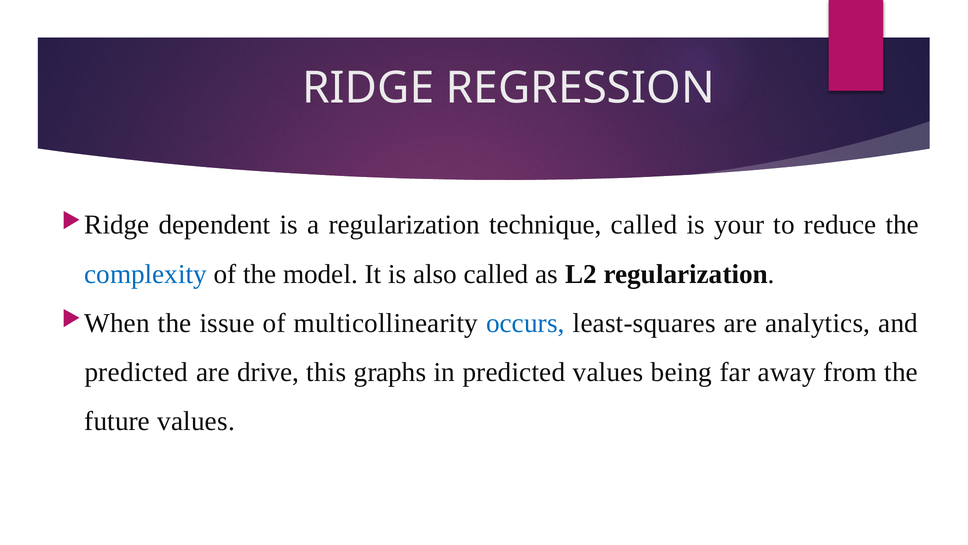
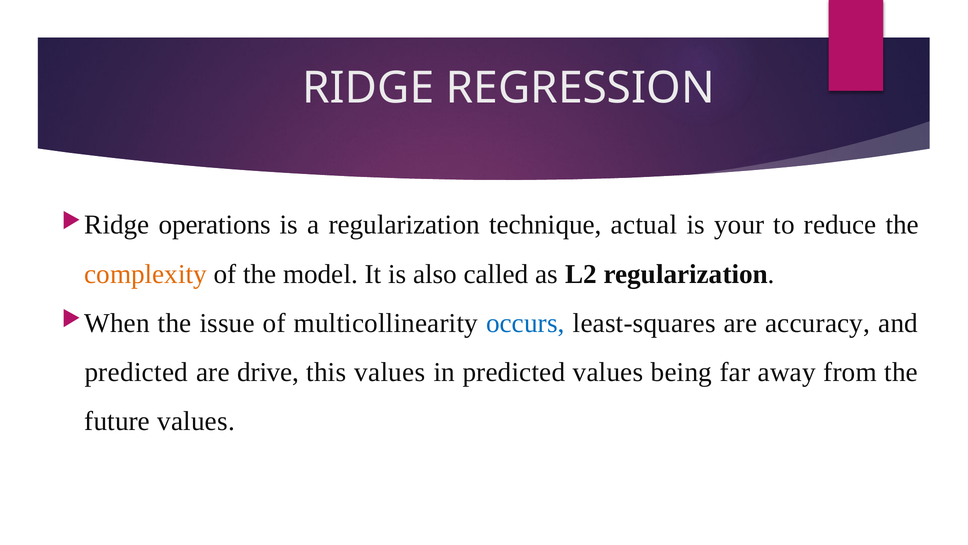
dependent: dependent -> operations (215, 225)
technique called: called -> actual (644, 225)
complexity colour: blue -> orange (146, 274)
analytics: analytics -> accuracy (818, 323)
this graphs: graphs -> values (390, 372)
